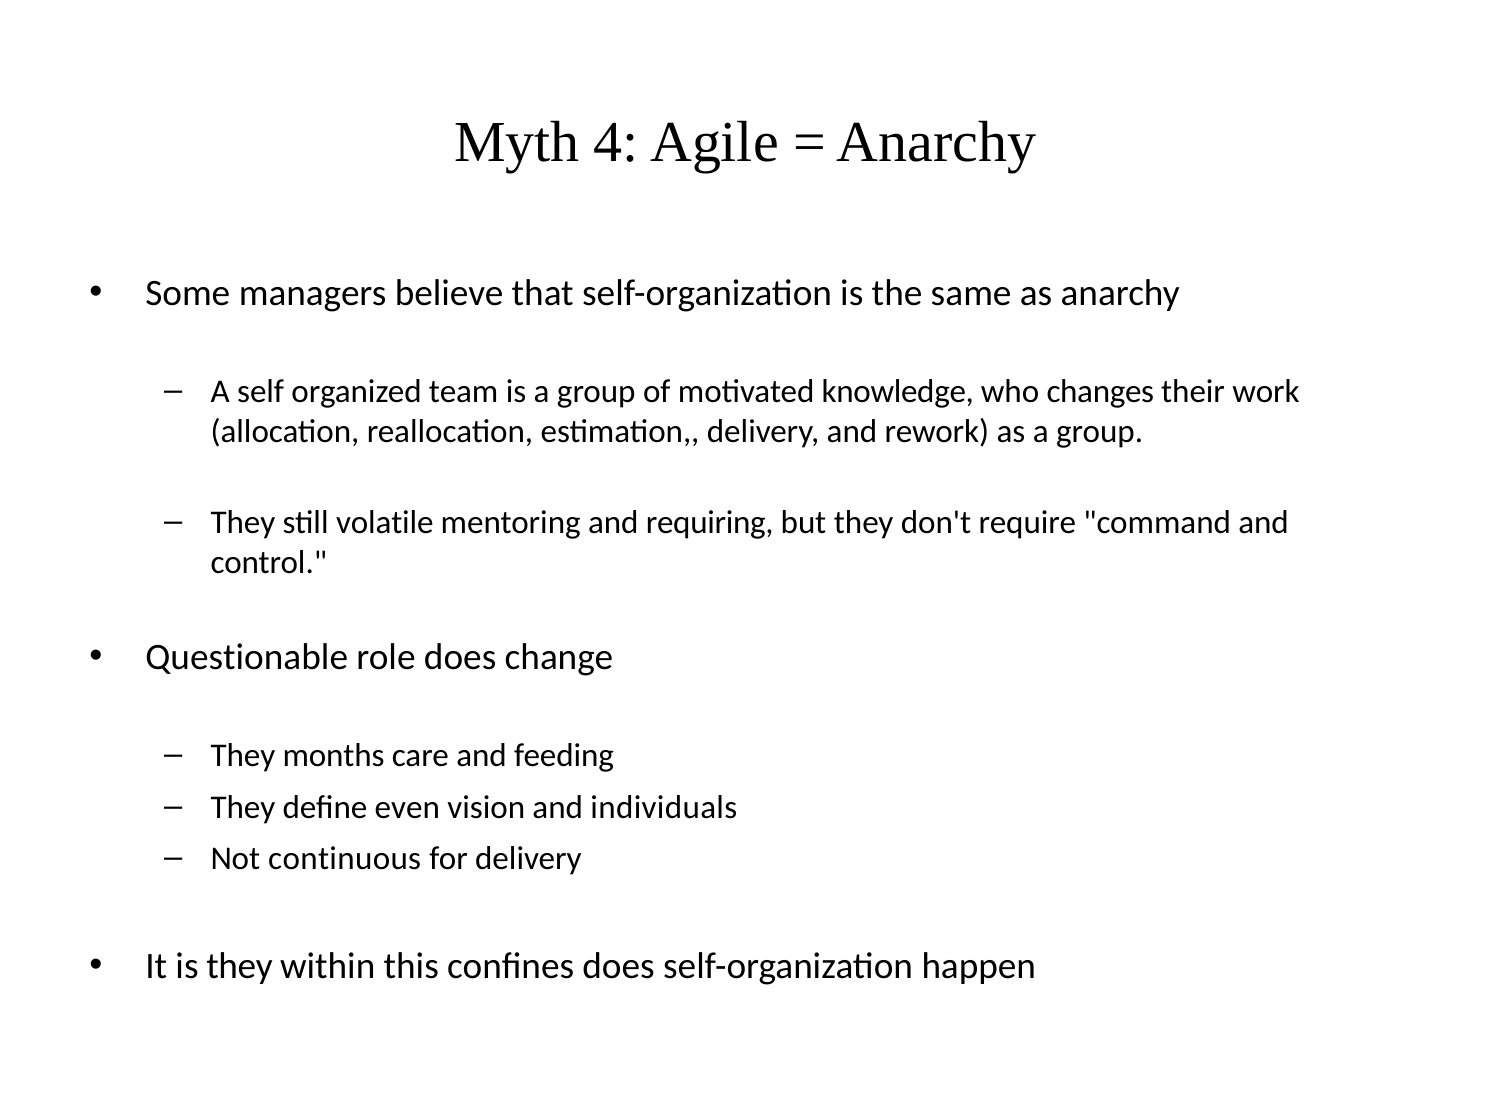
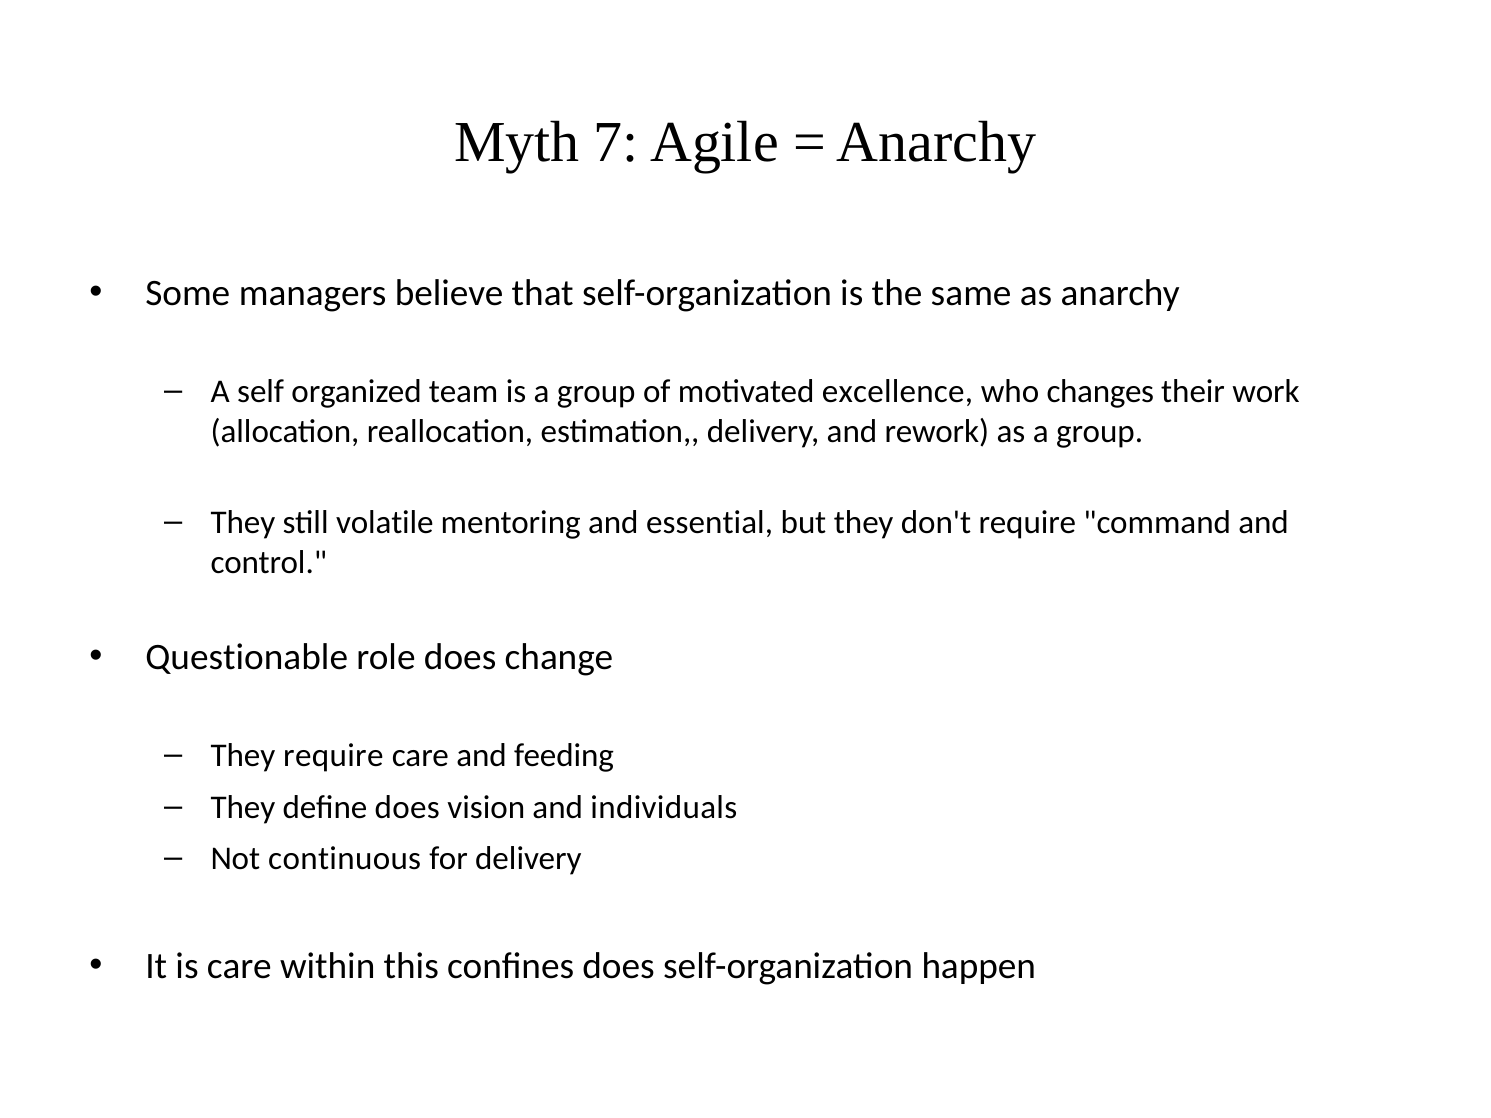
4: 4 -> 7 (616, 142)
knowledge: knowledge -> excellence (898, 392)
requiring: requiring -> essential (710, 522)
They months: months -> require (333, 756)
define even: even -> does (407, 807)
is they: they -> care (239, 966)
